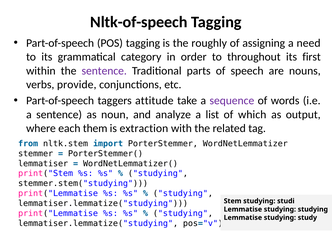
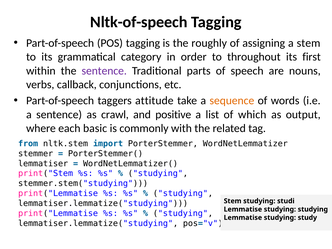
a need: need -> stem (309, 43)
provide: provide -> callback (77, 85)
sequence colour: purple -> orange (232, 101)
noun: noun -> crawl (115, 114)
analyze: analyze -> positive (173, 114)
them: them -> basic (95, 128)
extraction: extraction -> commonly (144, 128)
